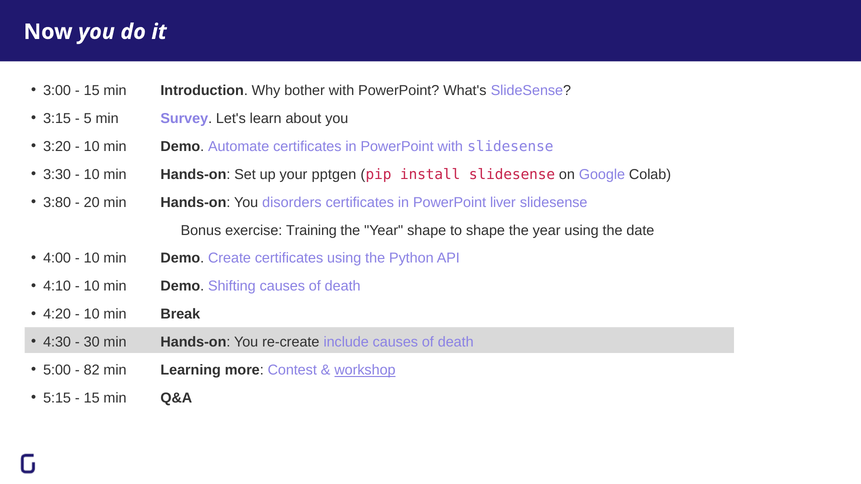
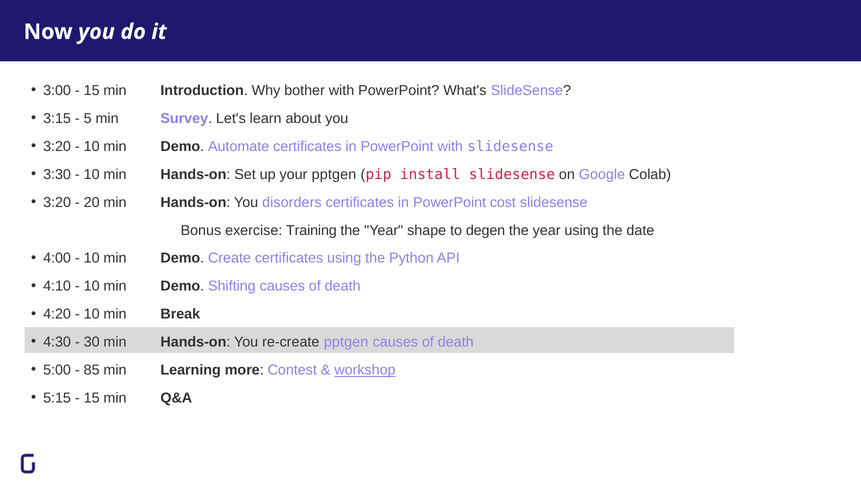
3:80: 3:80 -> 3:20 (57, 202)
liver: liver -> cost (503, 202)
to shape: shape -> degen (486, 230)
re-create include: include -> pptgen (346, 342)
82: 82 -> 85 (92, 370)
